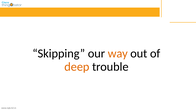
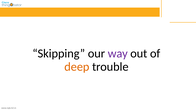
way colour: orange -> purple (118, 54)
